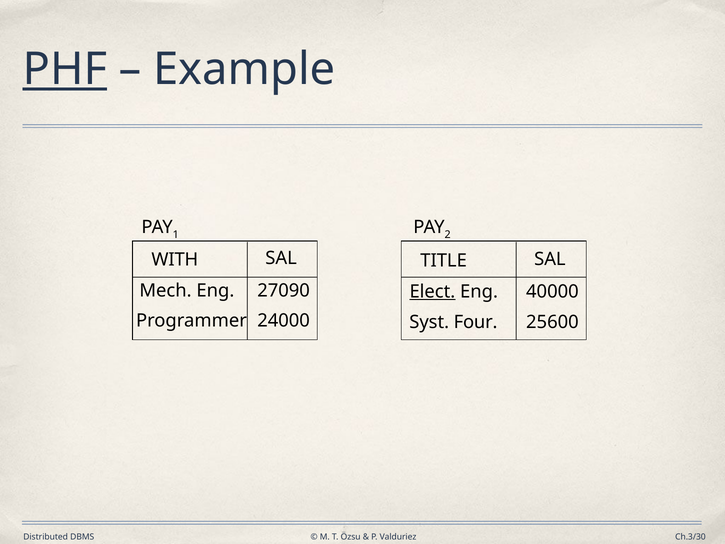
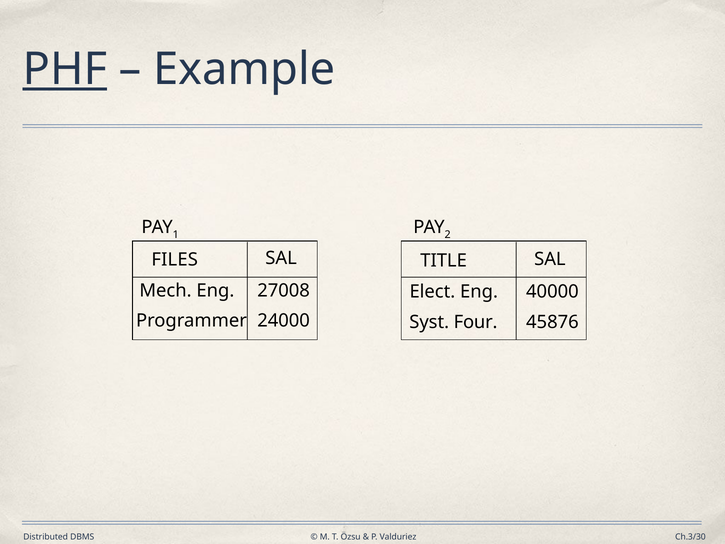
WITH: WITH -> FILES (175, 259)
27090: 27090 -> 27008 (284, 291)
Elect underline: present -> none (432, 292)
25600: 25600 -> 45876 (552, 322)
